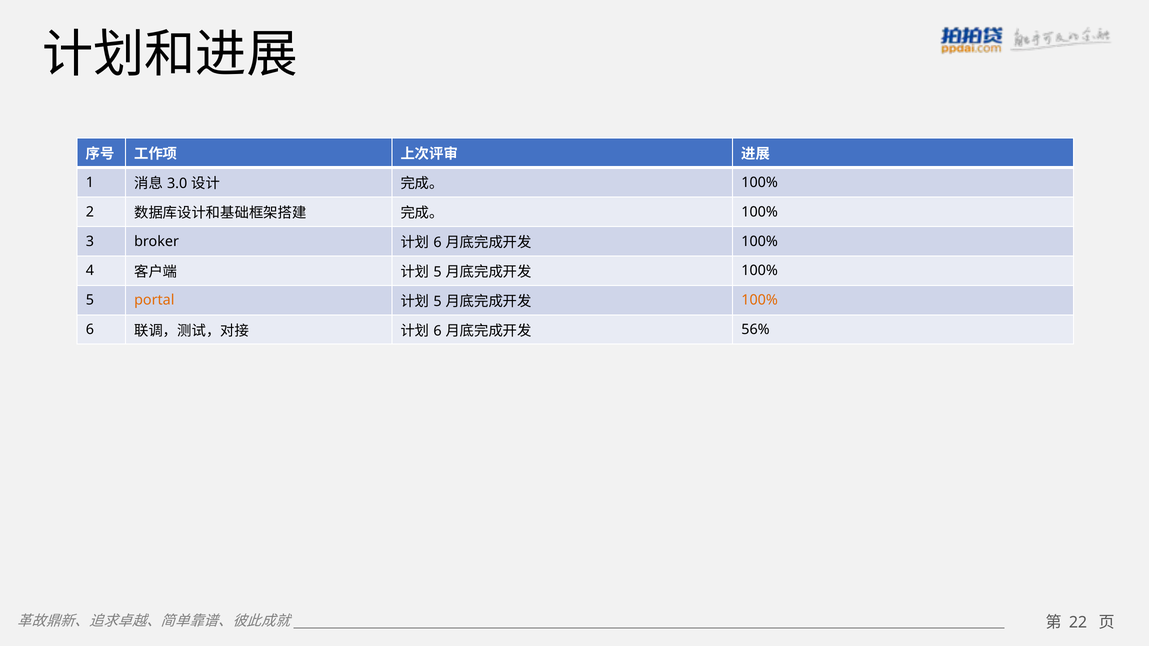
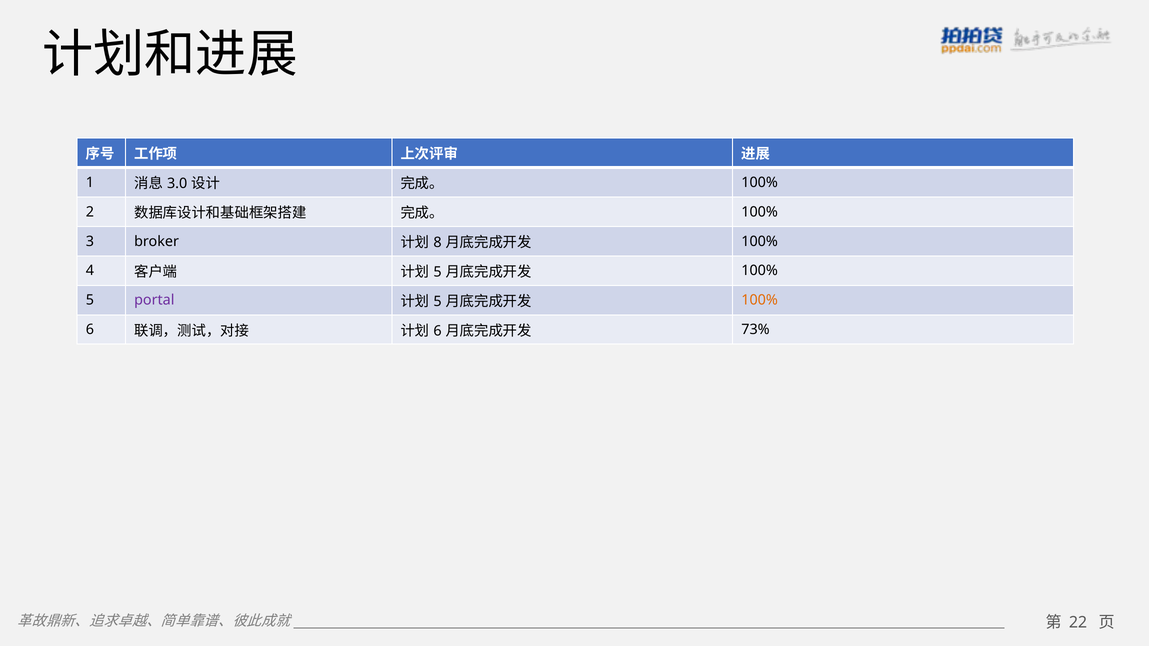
6: 6 -> 8 (438, 243)
portal colour: orange -> purple (154, 300)
56%: 56% -> 73% (755, 330)
